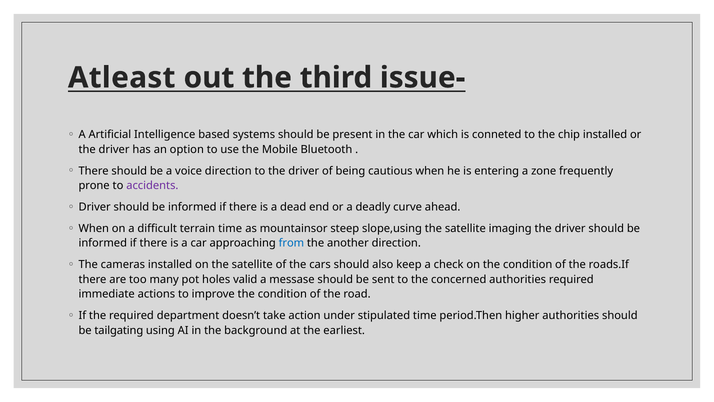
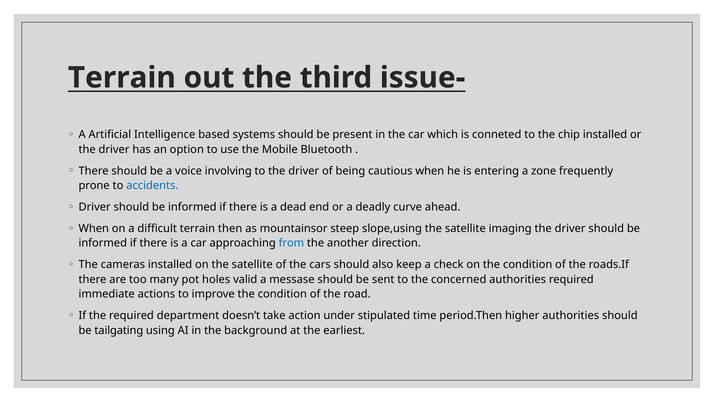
Atleast: Atleast -> Terrain (122, 78)
voice direction: direction -> involving (228, 171)
accidents colour: purple -> blue (152, 185)
terrain time: time -> then (230, 228)
